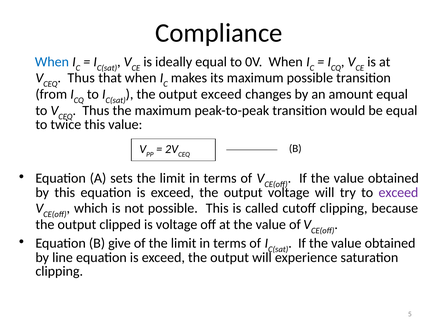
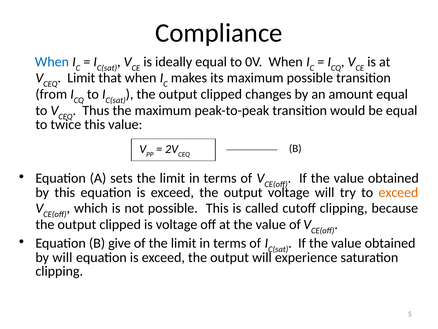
Thus: Thus -> Limit (81, 78)
exceed: exceed -> clipped (221, 94)
exceed colour: purple -> orange (398, 192)
by line: line -> will (62, 257)
